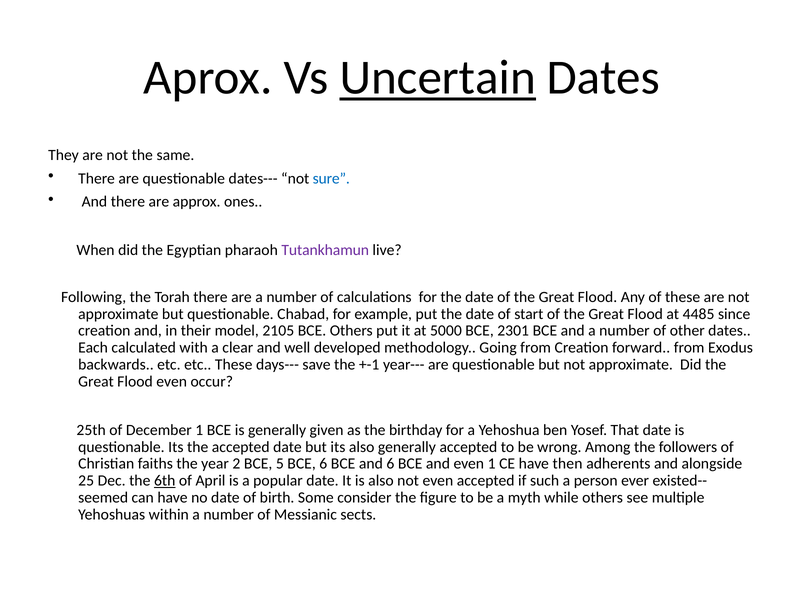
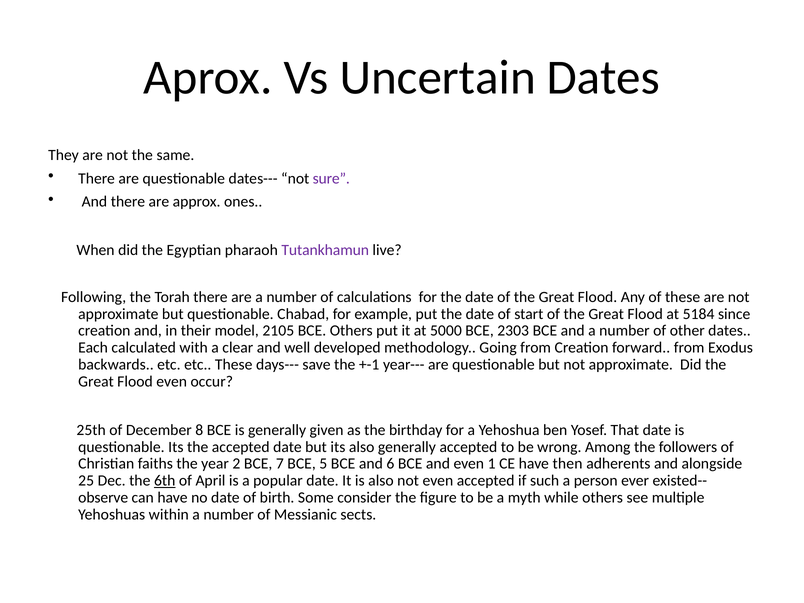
Uncertain underline: present -> none (438, 78)
sure colour: blue -> purple (331, 178)
4485: 4485 -> 5184 (699, 314)
2301: 2301 -> 2303 (513, 331)
December 1: 1 -> 8 (199, 430)
5: 5 -> 7 (280, 464)
BCE 6: 6 -> 5 (323, 464)
seemed: seemed -> observe (103, 498)
